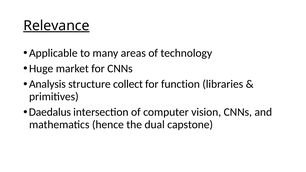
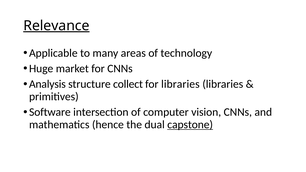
for function: function -> libraries (180, 84)
Daedalus: Daedalus -> Software (50, 112)
capstone underline: none -> present (190, 125)
